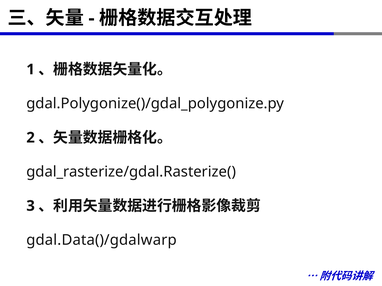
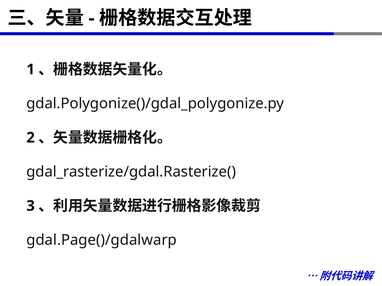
gdal.Data()/gdalwarp: gdal.Data()/gdalwarp -> gdal.Page()/gdalwarp (102, 240)
